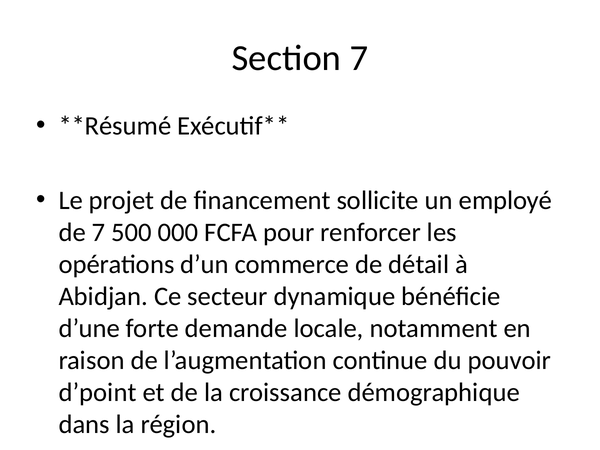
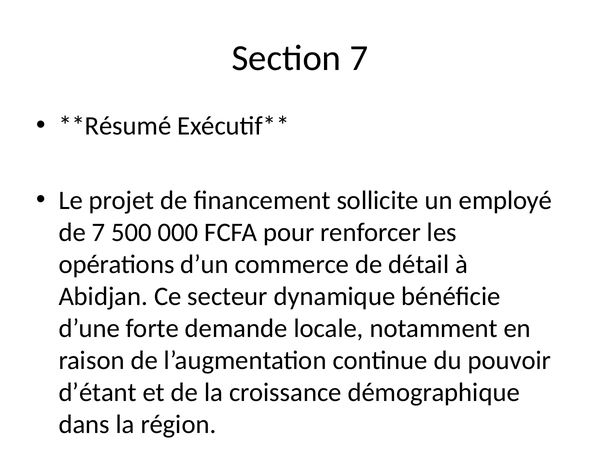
d’point: d’point -> d’étant (98, 393)
